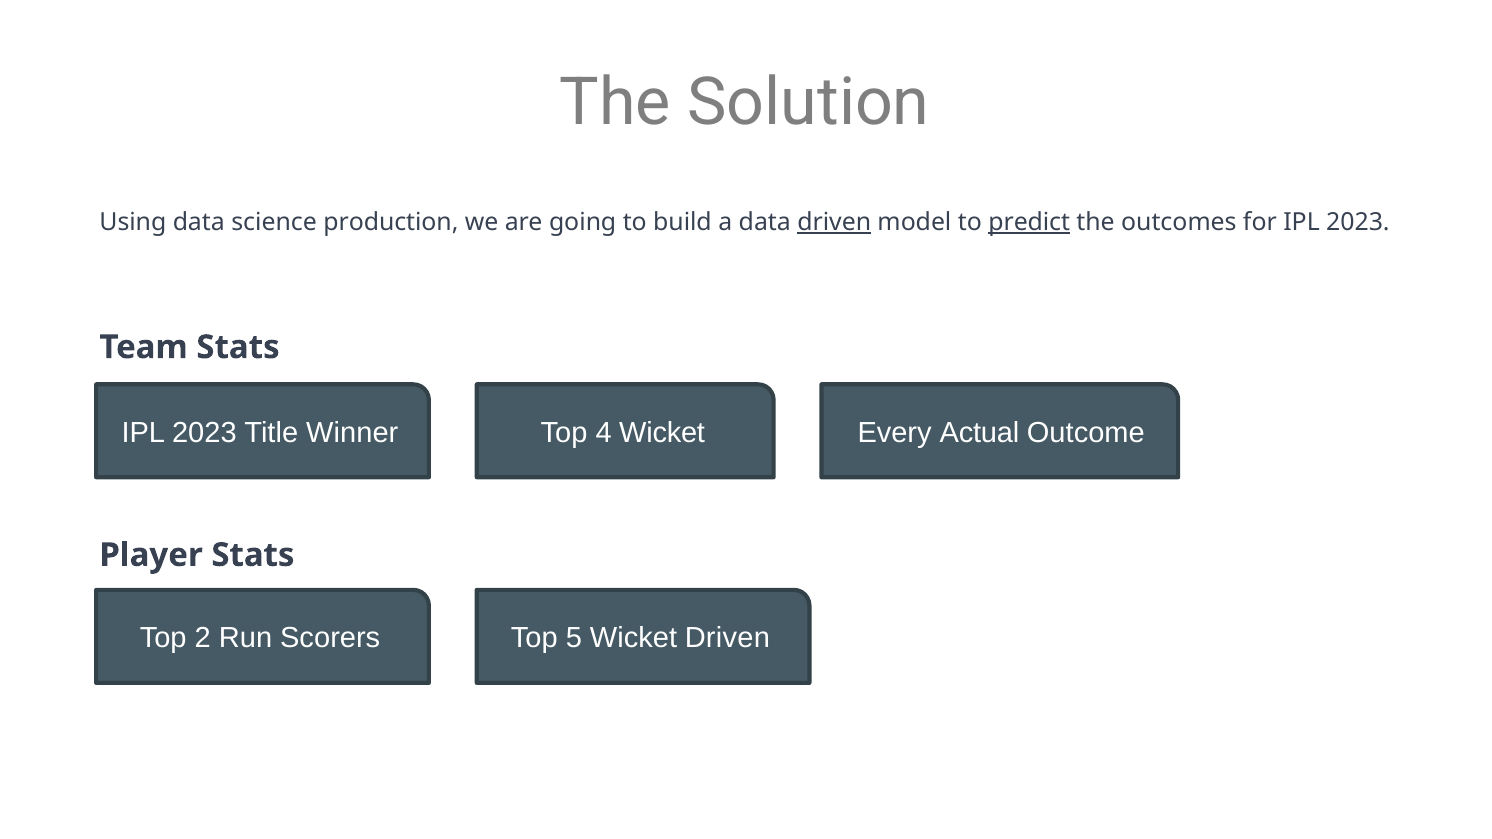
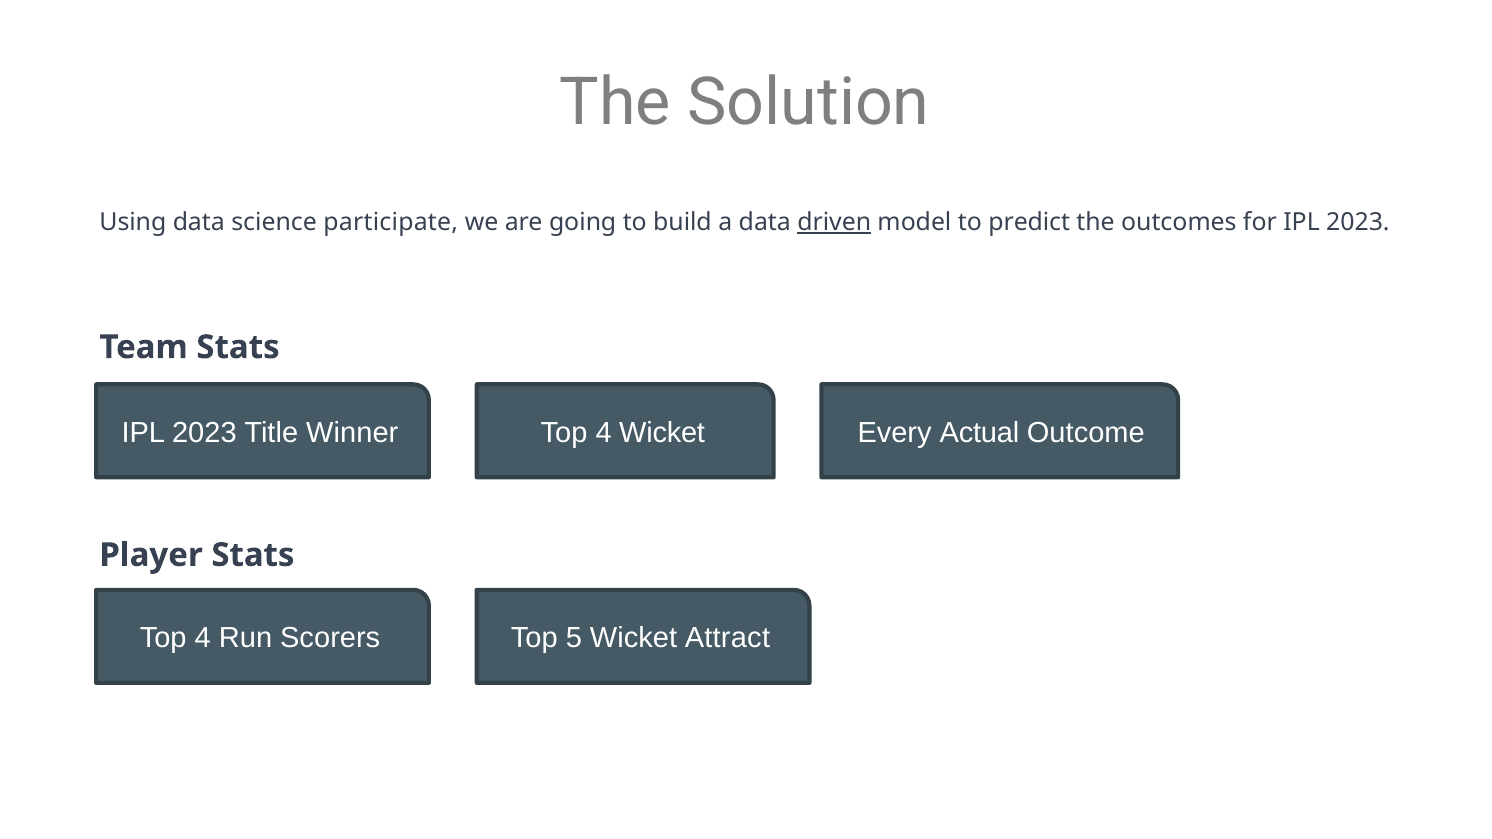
production: production -> participate (391, 222)
predict underline: present -> none (1029, 222)
2: 2 -> 4 (203, 639)
Wicket Driven: Driven -> Attract (727, 639)
